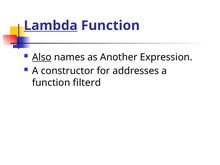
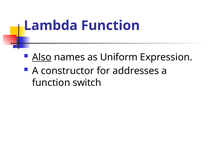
Lambda underline: present -> none (51, 26)
Another: Another -> Uniform (119, 57)
filterd: filterd -> switch (87, 83)
